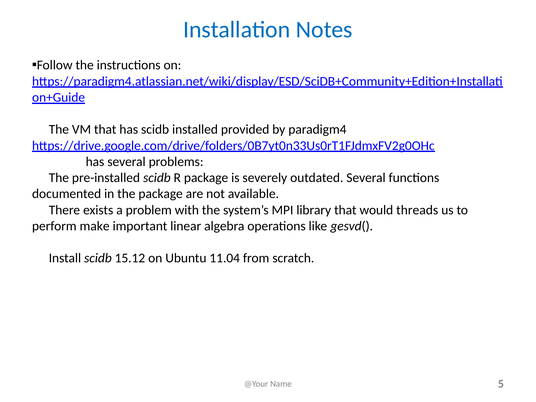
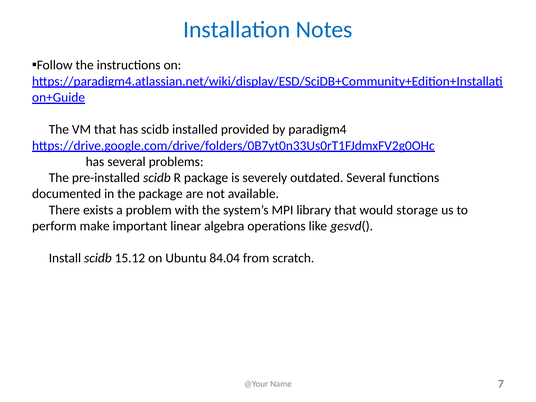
threads: threads -> storage (417, 210)
11.04: 11.04 -> 84.04 (225, 258)
5: 5 -> 7 (501, 384)
